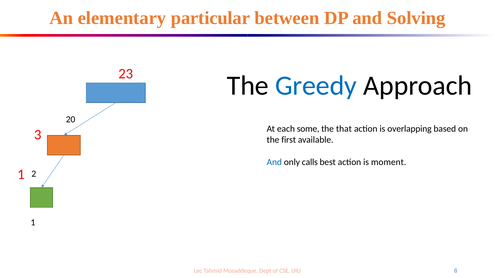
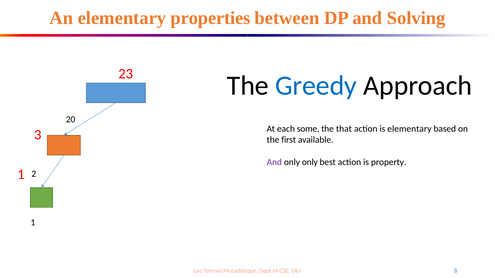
particular: particular -> properties (210, 18)
is overlapping: overlapping -> elementary (409, 129)
And colour: blue -> purple (274, 162)
only calls: calls -> only (310, 162)
moment: moment -> property (389, 162)
